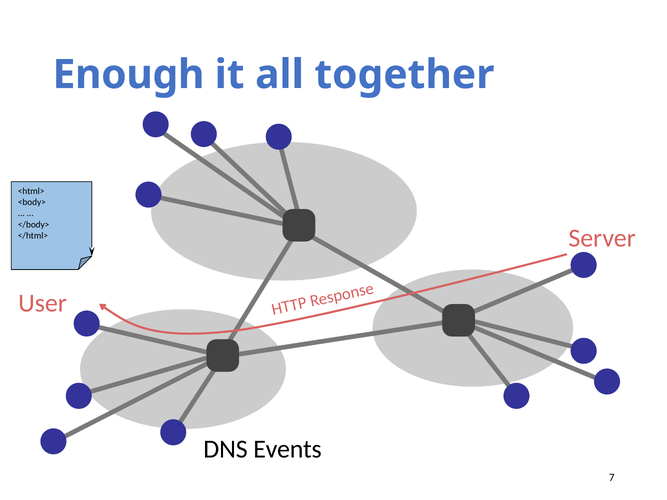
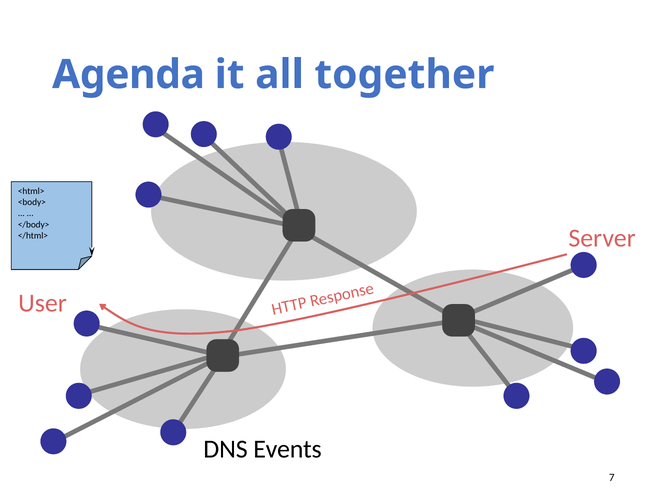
Enough: Enough -> Agenda (129, 75)
